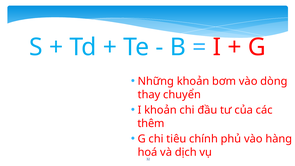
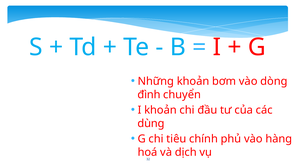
thay: thay -> đình (149, 95)
thêm: thêm -> dùng (151, 123)
